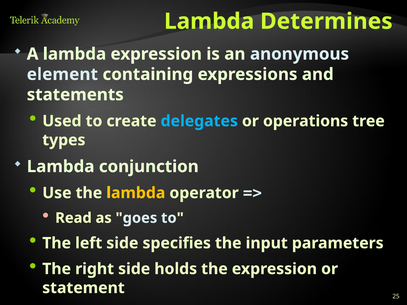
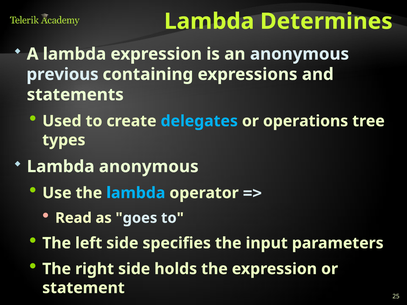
element: element -> previous (63, 74)
Lambda conjunction: conjunction -> anonymous (149, 167)
lambda colour: yellow -> light blue (136, 193)
